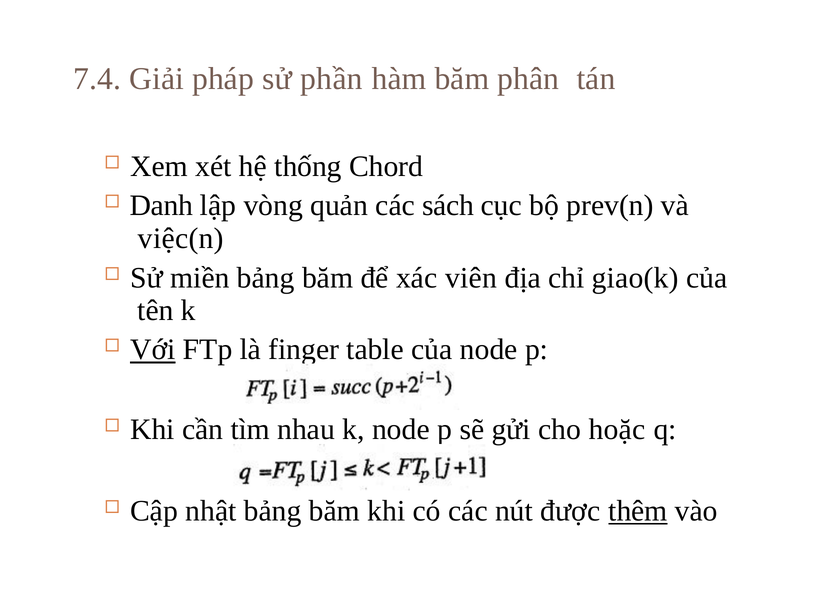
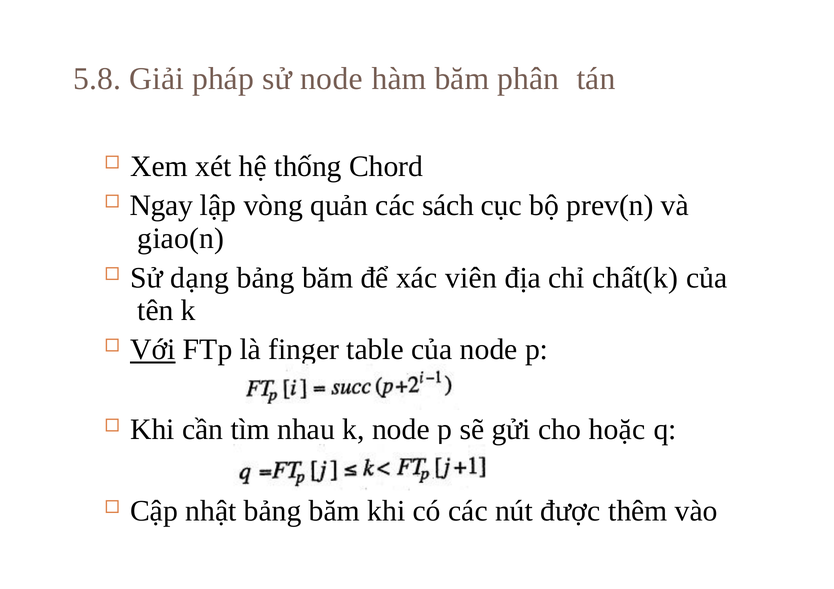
7.4: 7.4 -> 5.8 (97, 79)
sử phần: phần -> node (332, 79)
Danh: Danh -> Ngay (161, 206)
việc(n: việc(n -> giao(n (181, 238)
miền: miền -> dạng (200, 278)
giao(k: giao(k -> chất(k (635, 278)
thêm underline: present -> none (638, 511)
